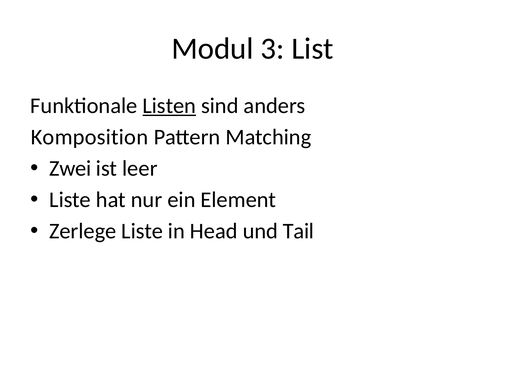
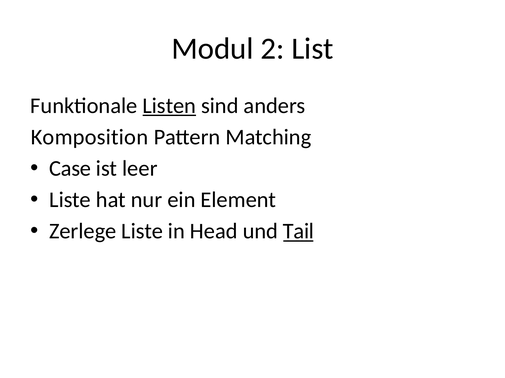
3: 3 -> 2 (272, 49)
Zwei: Zwei -> Case (70, 169)
Tail underline: none -> present (298, 232)
